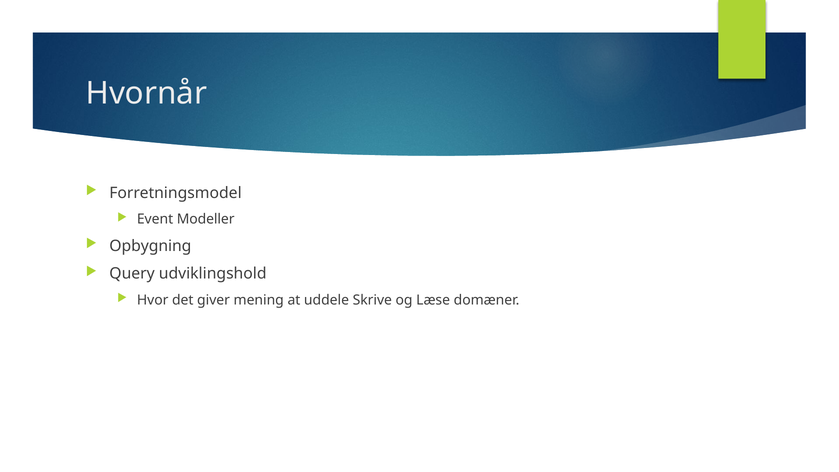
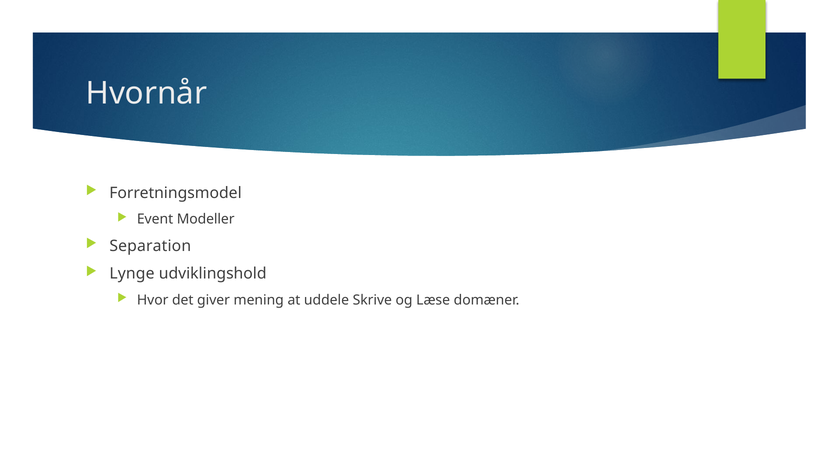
Opbygning: Opbygning -> Separation (150, 246)
Query: Query -> Lynge (132, 274)
